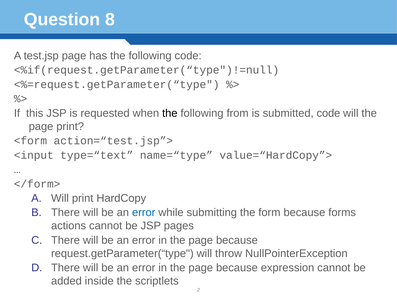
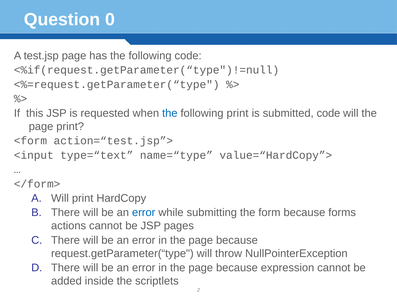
8: 8 -> 0 (110, 19)
the colour: black -> blue (170, 113)
following from: from -> print (238, 113)
